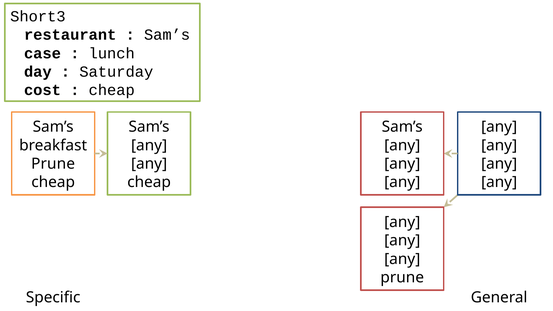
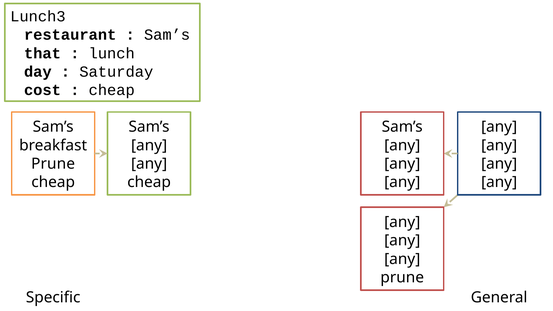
Short3: Short3 -> Lunch3 (38, 16)
case: case -> that (42, 53)
